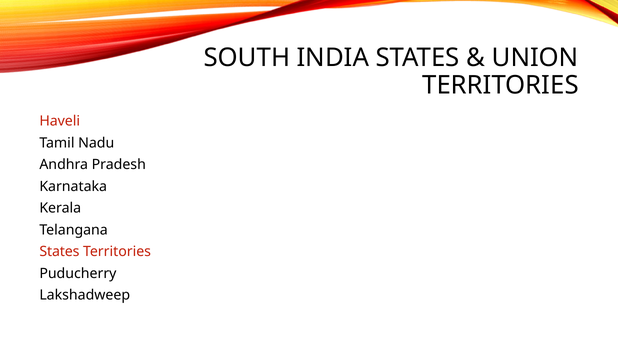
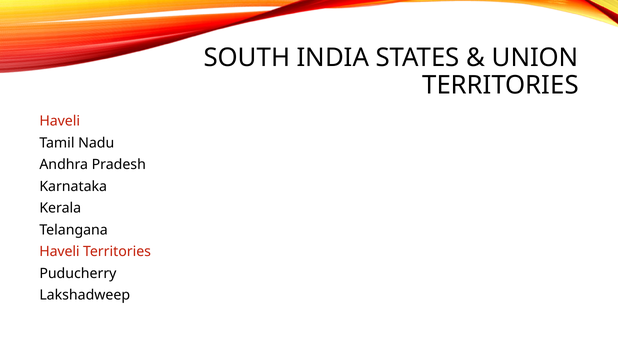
States: States -> Haveli (59, 251)
